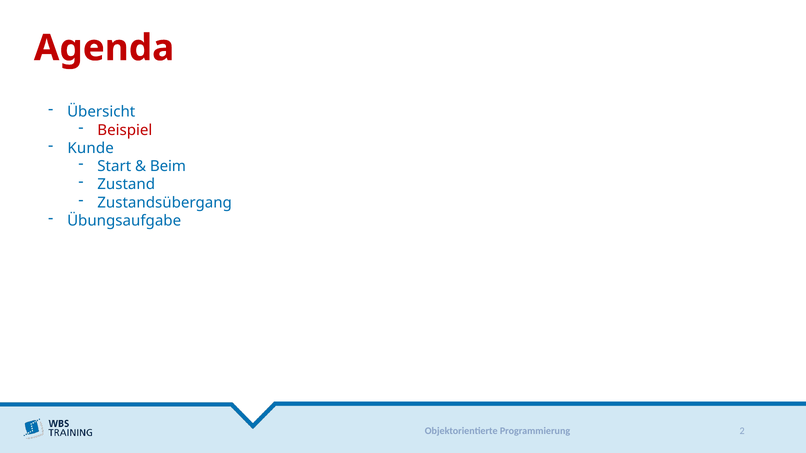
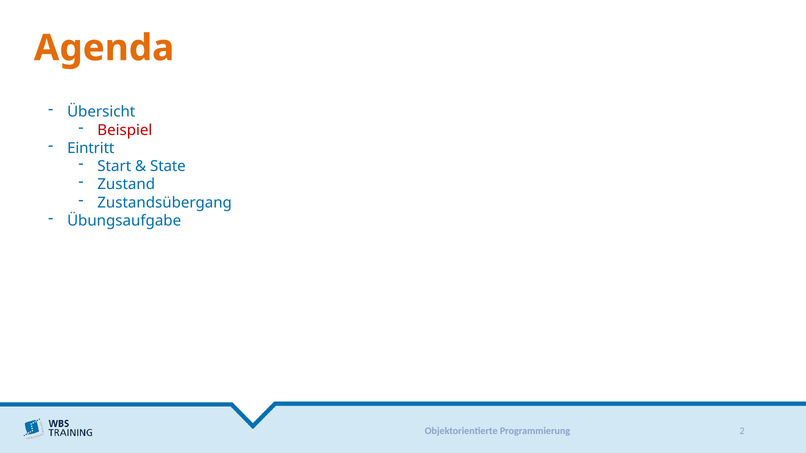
Agenda colour: red -> orange (104, 48)
Kunde: Kunde -> Eintritt (91, 148)
Beim: Beim -> State (168, 166)
